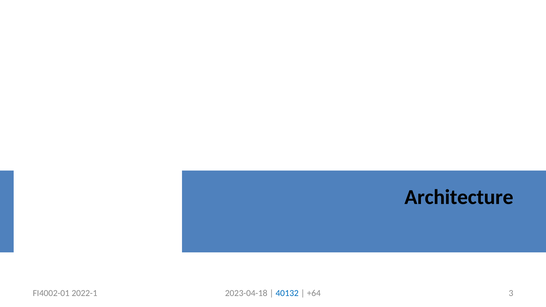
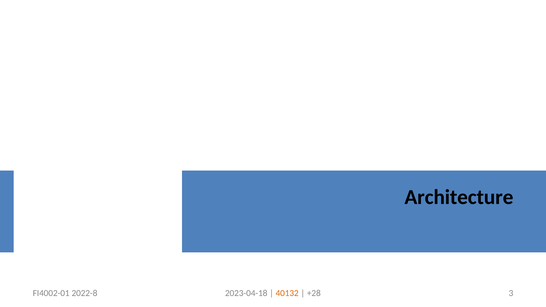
2022-1: 2022-1 -> 2022-8 (84, 293)
40132 colour: blue -> orange (287, 293)
+64: +64 -> +28 (314, 293)
